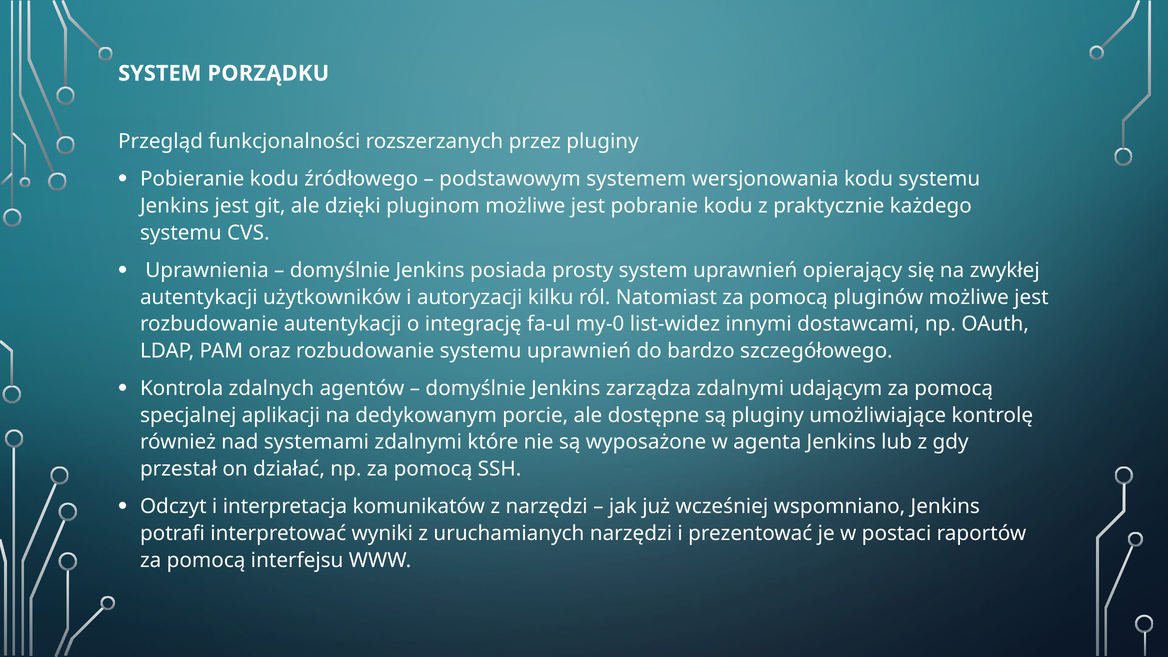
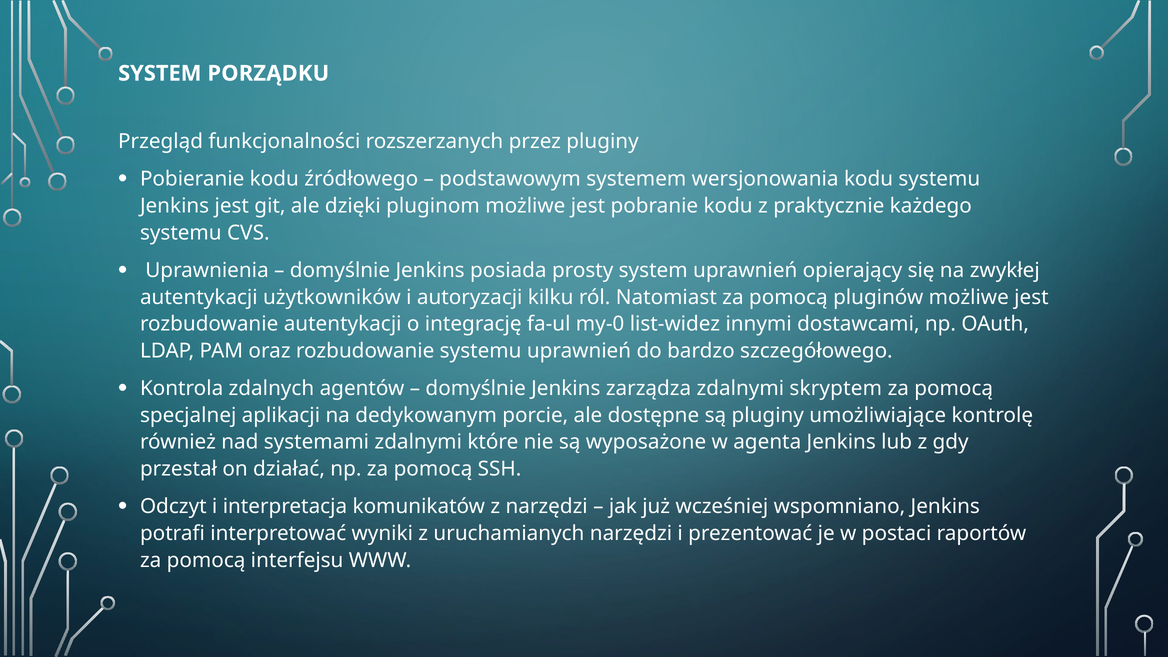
udającym: udającym -> skryptem (836, 389)
